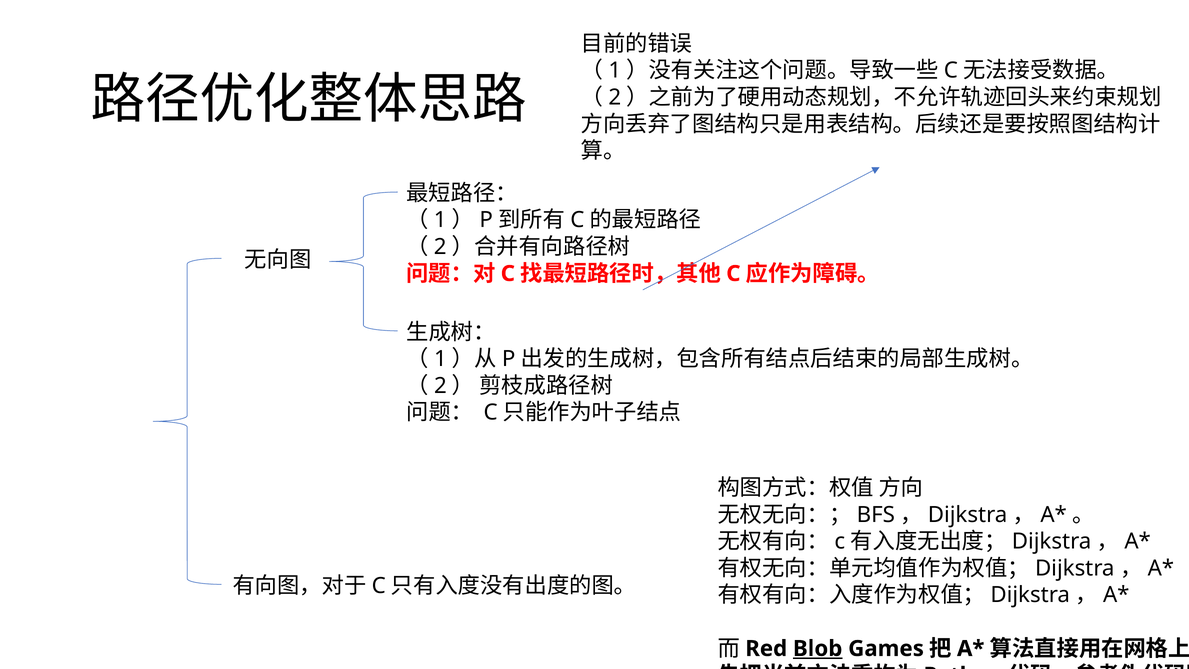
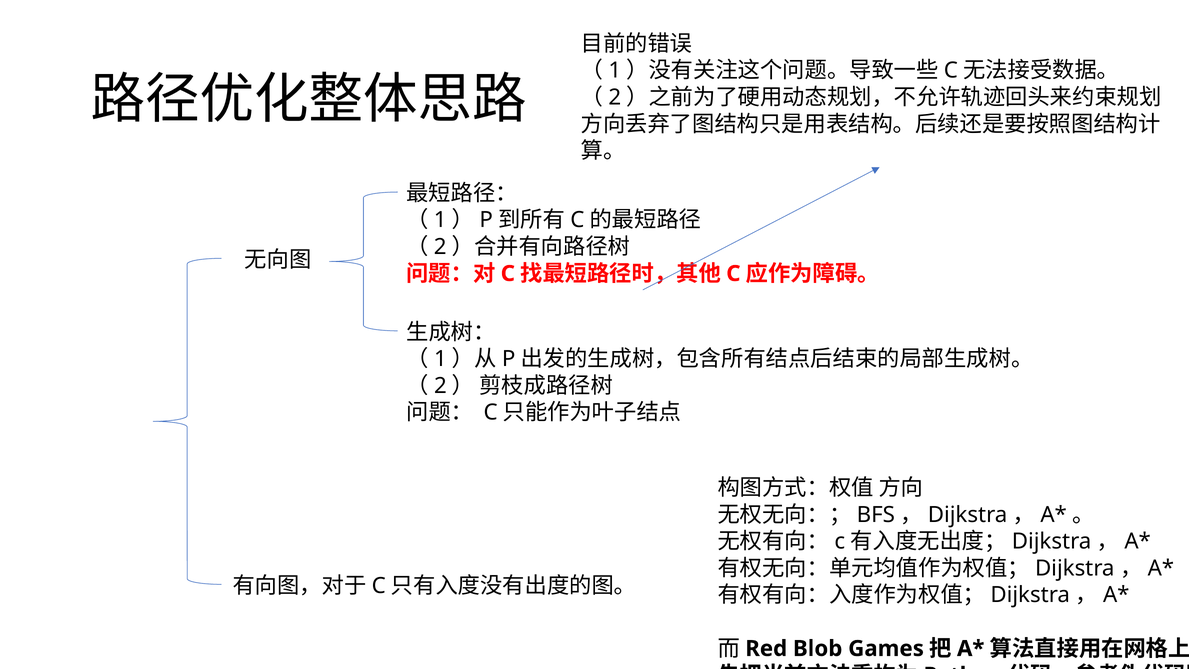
Blob underline: present -> none (818, 648)
